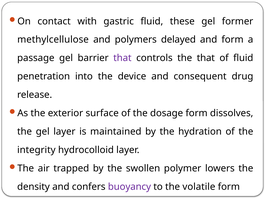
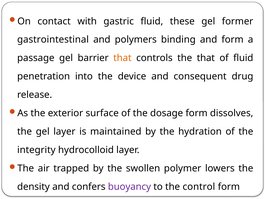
methylcellulose: methylcellulose -> gastrointestinal (53, 40)
delayed: delayed -> binding (178, 40)
that colour: purple -> orange (122, 58)
volatile: volatile -> control (199, 186)
